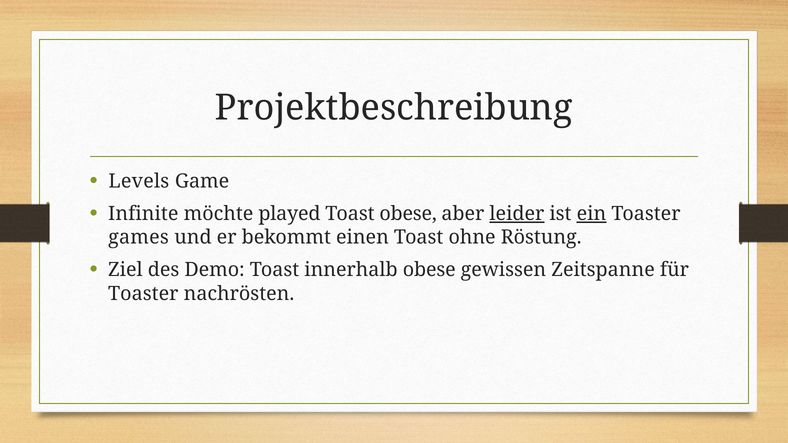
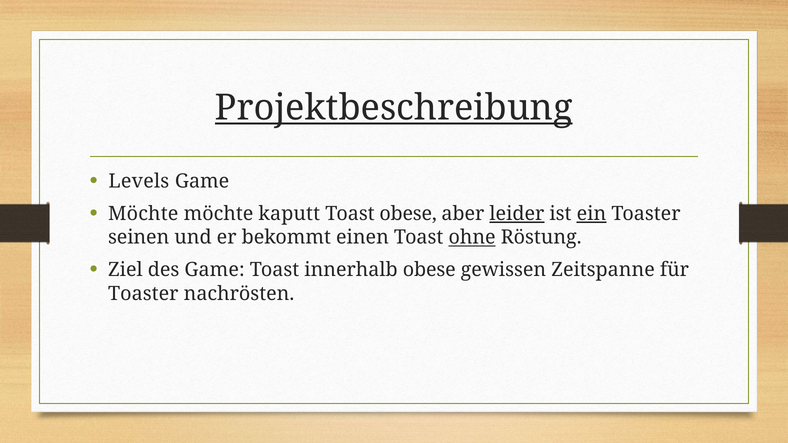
Projektbeschreibung underline: none -> present (394, 108)
Infinite: Infinite -> Möchte (143, 214)
played: played -> kaputt (289, 214)
games: games -> seinen (139, 238)
ohne underline: none -> present (472, 238)
des Demo: Demo -> Game (215, 270)
